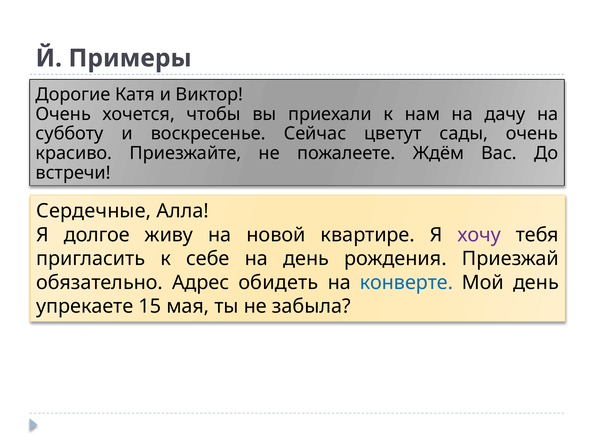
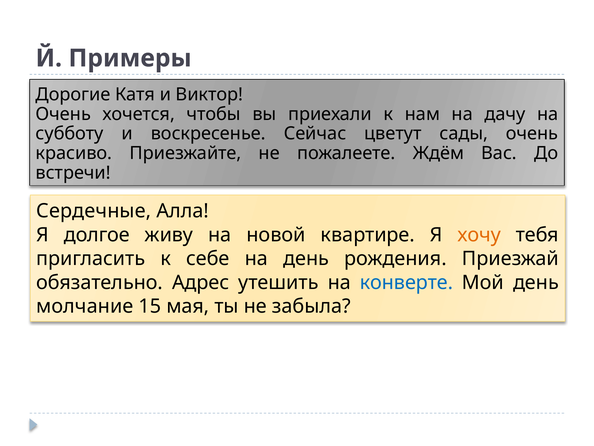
хочу colour: purple -> orange (479, 235)
обидеть: обидеть -> утешить (278, 282)
упрекаете: упрекаете -> молчание (85, 306)
